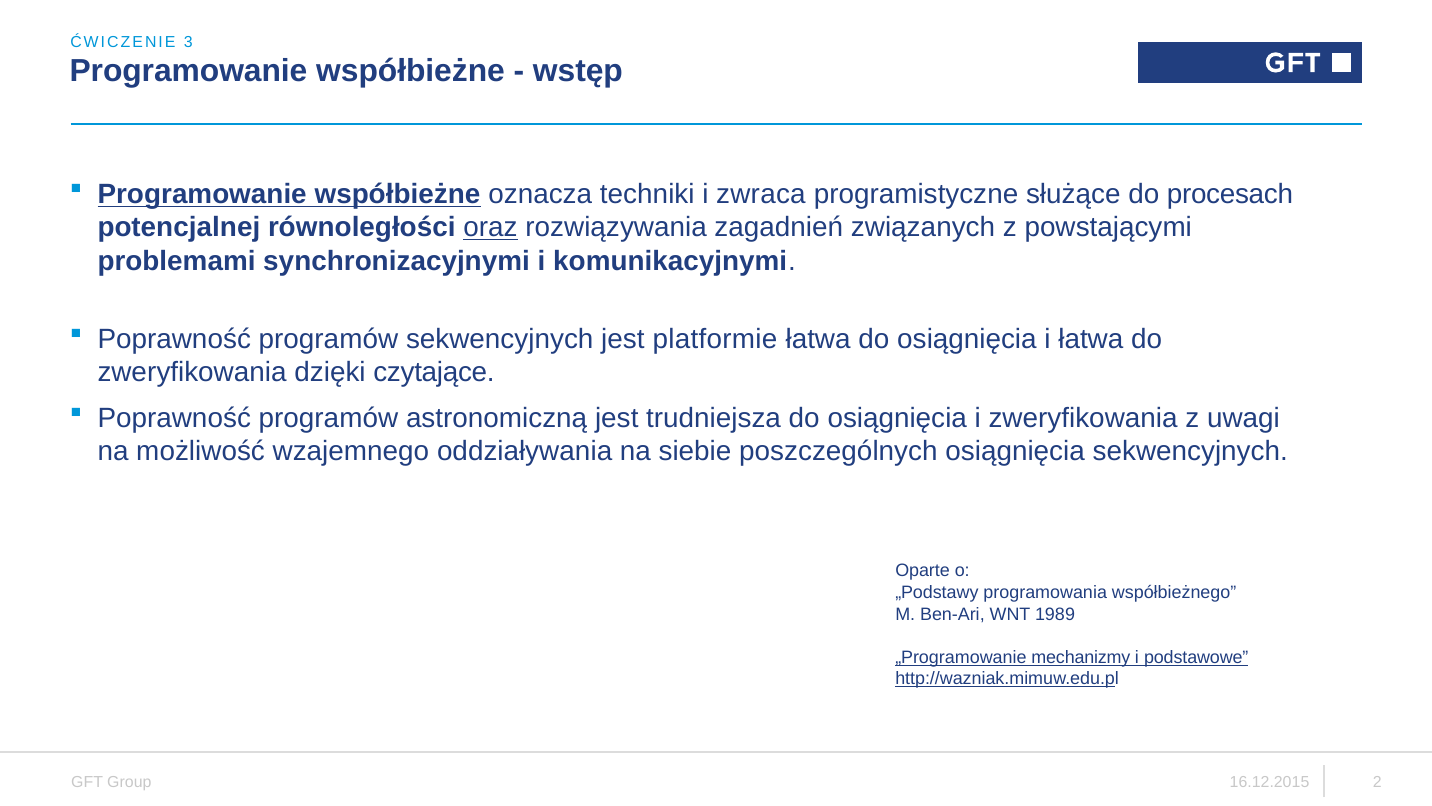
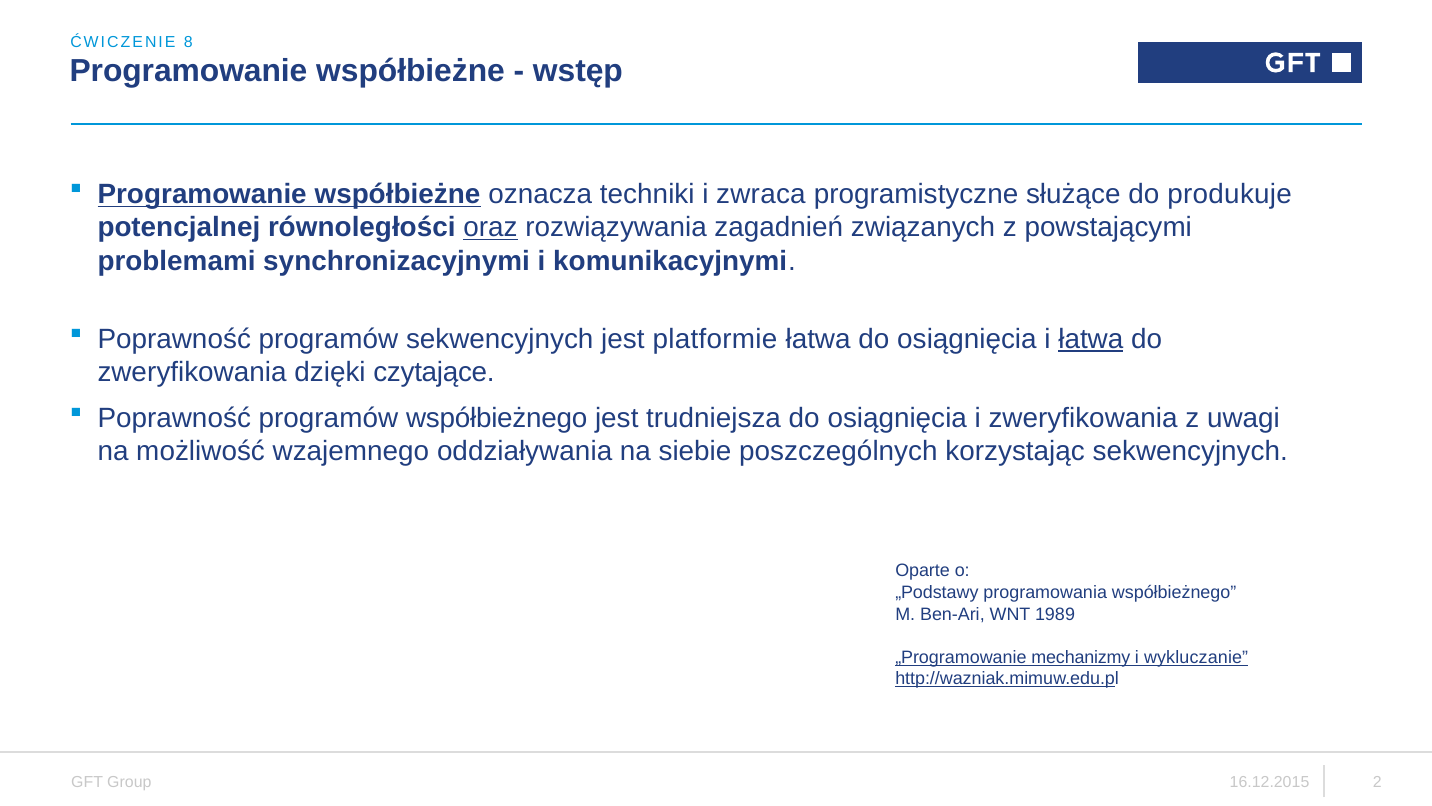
3: 3 -> 8 (188, 42)
procesach: procesach -> produkuje (1230, 194)
łatwa underline: none -> present (1091, 339)
programów astronomiczną: astronomiczną -> współbieżnego (497, 418)
poszczególnych osiągnięcia: osiągnięcia -> korzystając (1015, 451)
podstawowe: podstawowe -> wykluczanie (1196, 657)
